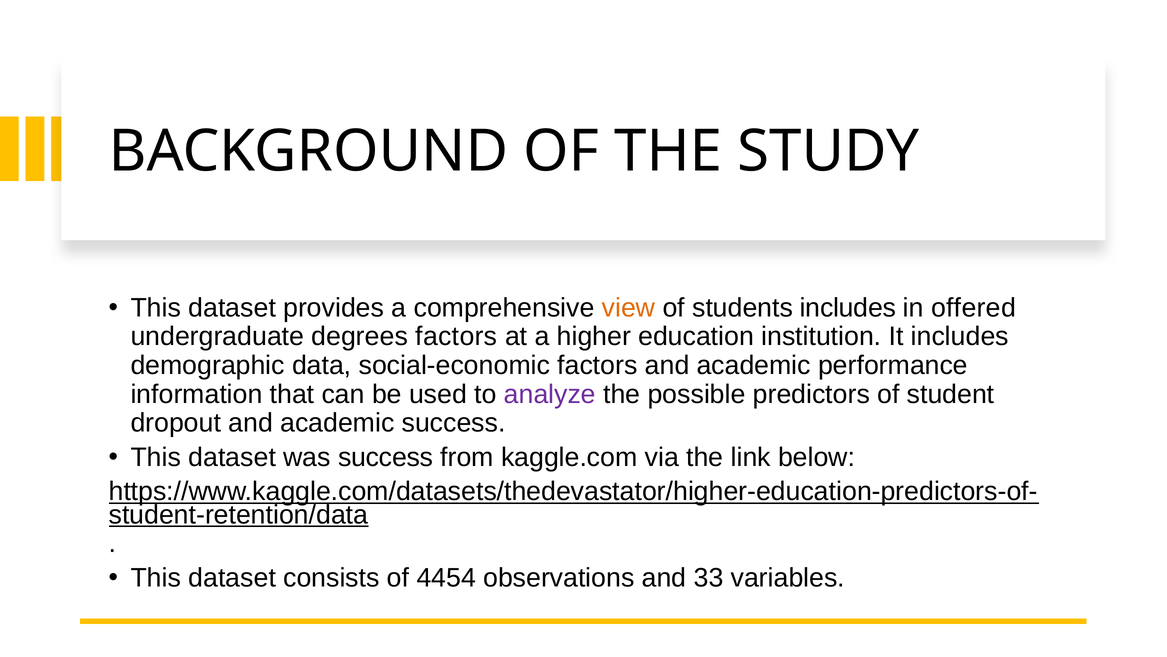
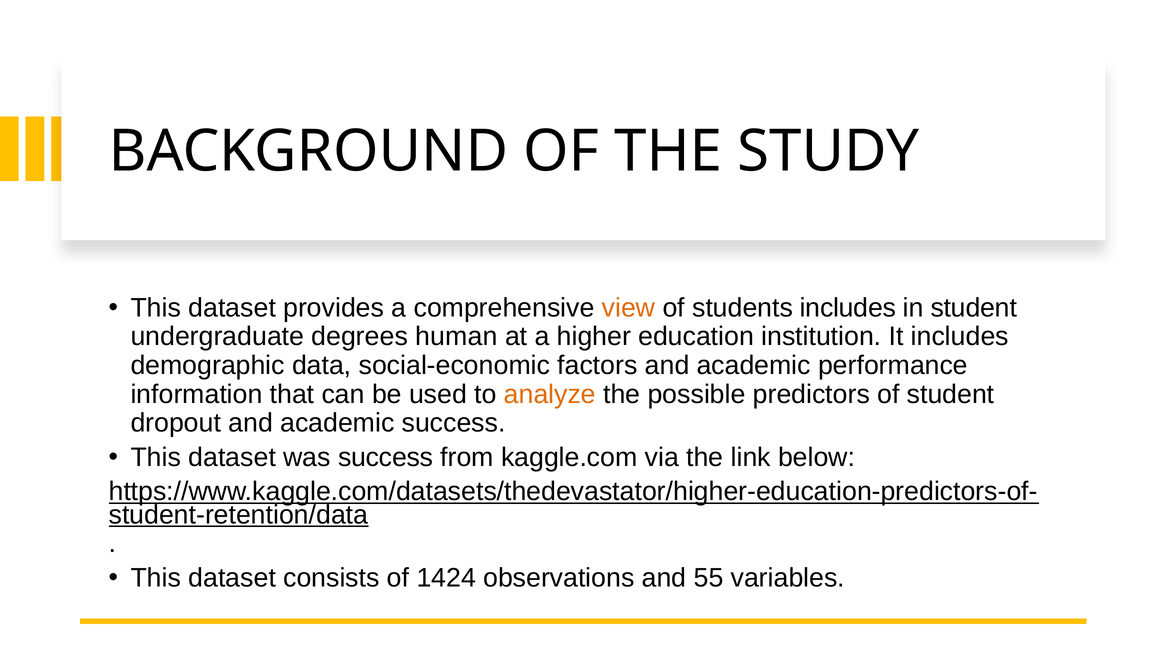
in offered: offered -> student (974, 307)
degrees factors: factors -> human (456, 336)
analyze colour: purple -> orange (550, 394)
4454: 4454 -> 1424 (446, 577)
33: 33 -> 55 (709, 577)
